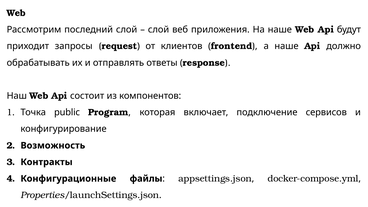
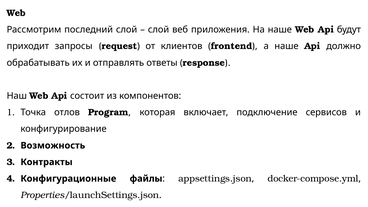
public: public -> отлов (67, 112)
